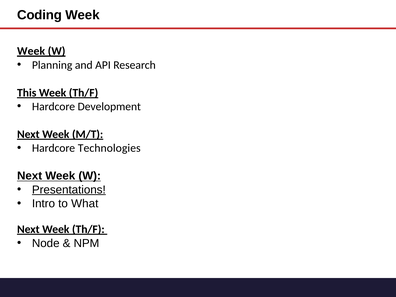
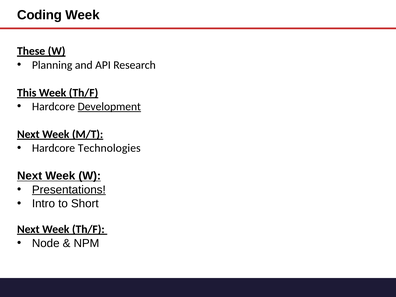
Week: Week -> These (31, 51)
Development underline: none -> present (109, 107)
What: What -> Short (85, 204)
